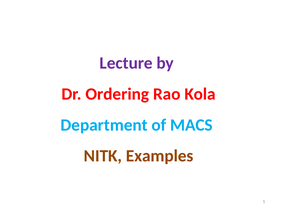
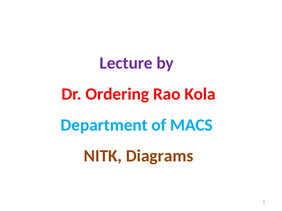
Examples: Examples -> Diagrams (160, 156)
